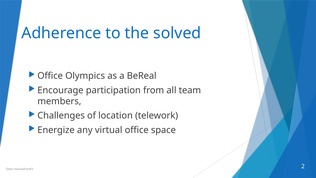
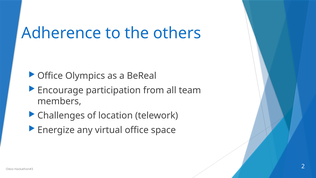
solved: solved -> others (177, 33)
